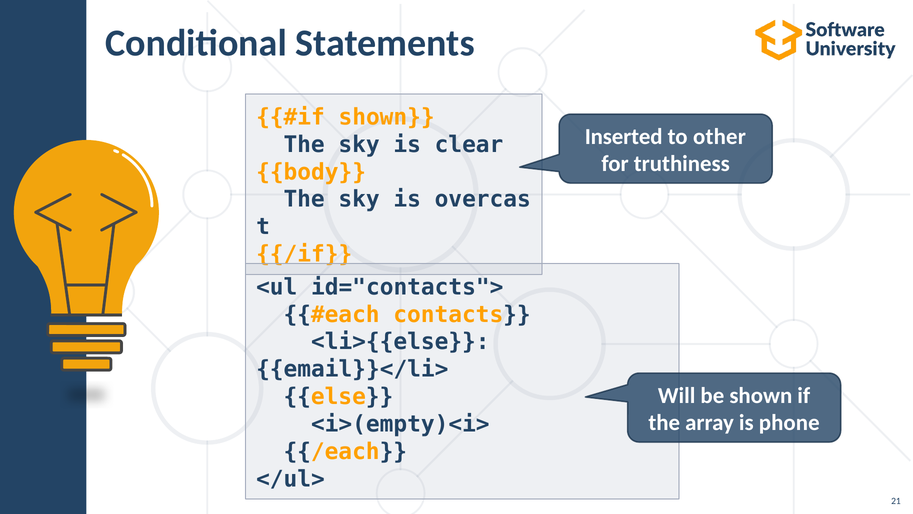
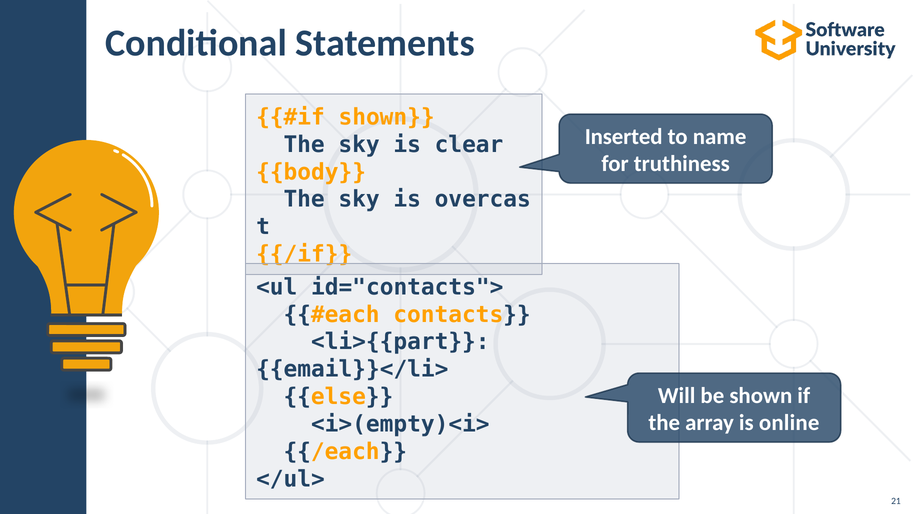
other: other -> name (720, 136)
<li>{{else: <li>{{else -> <li>{{part (400, 342)
phone: phone -> online (789, 423)
